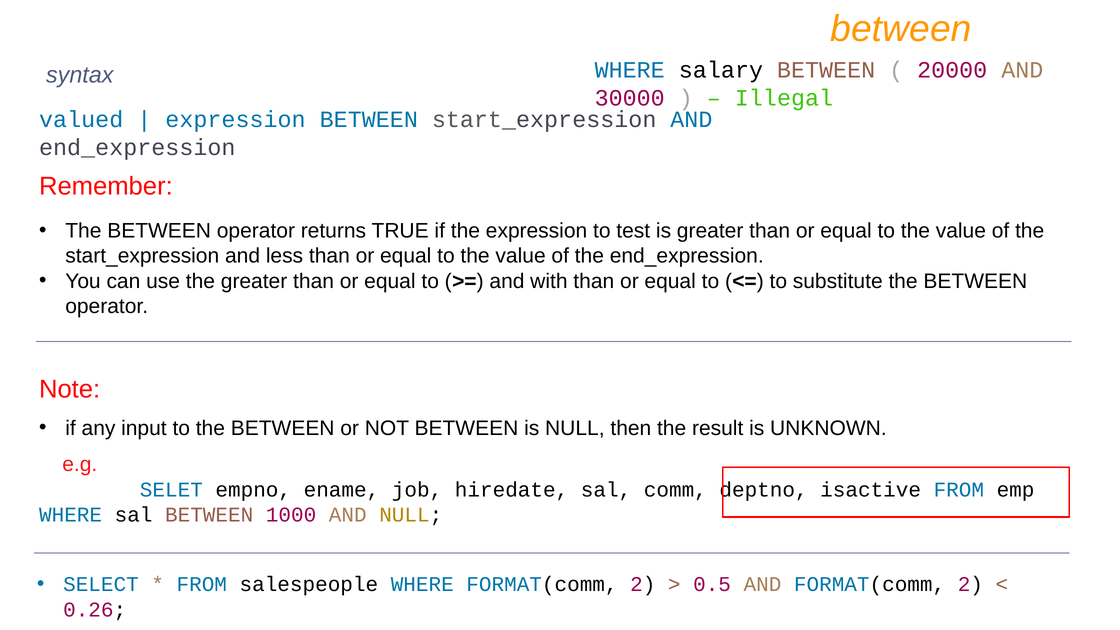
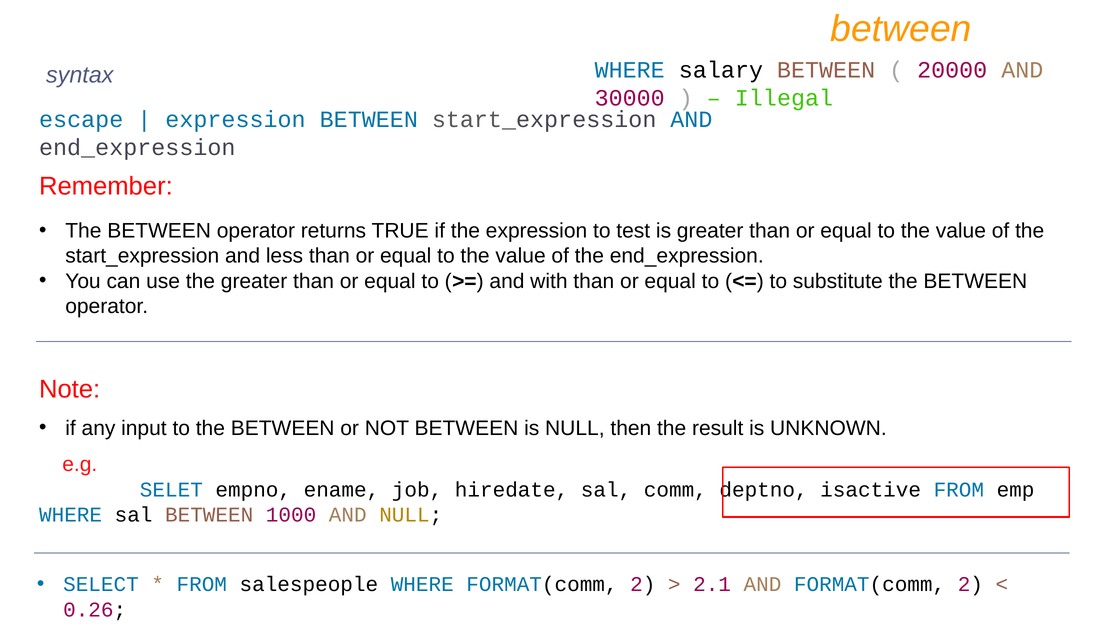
valued: valued -> escape (81, 119)
0.5: 0.5 -> 2.1 (712, 585)
